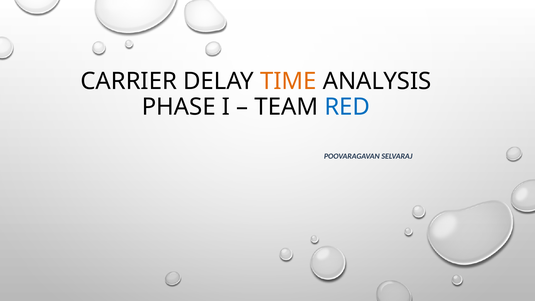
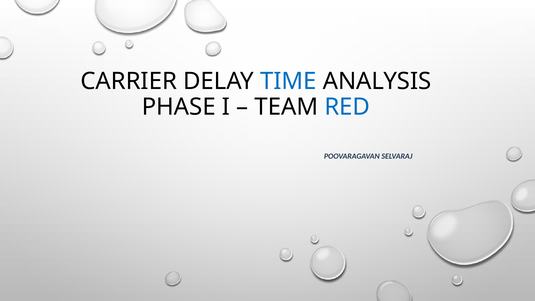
TIME colour: orange -> blue (288, 81)
